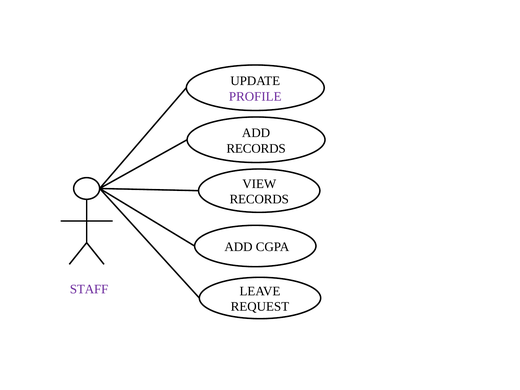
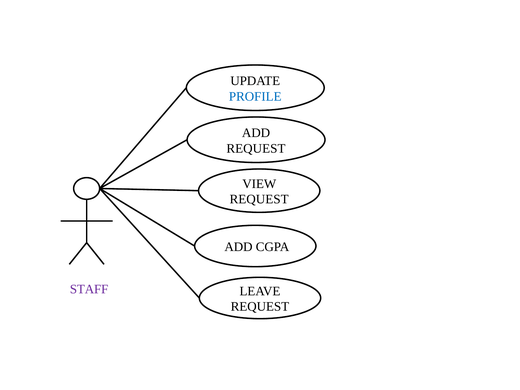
PROFILE colour: purple -> blue (255, 96)
RECORDS: RECORDS -> REQUEST (256, 148)
RECORDS: RECORDS -> REQUEST (259, 199)
